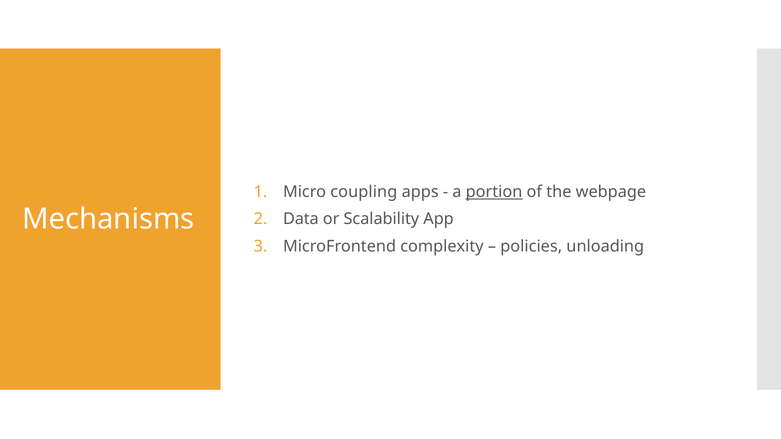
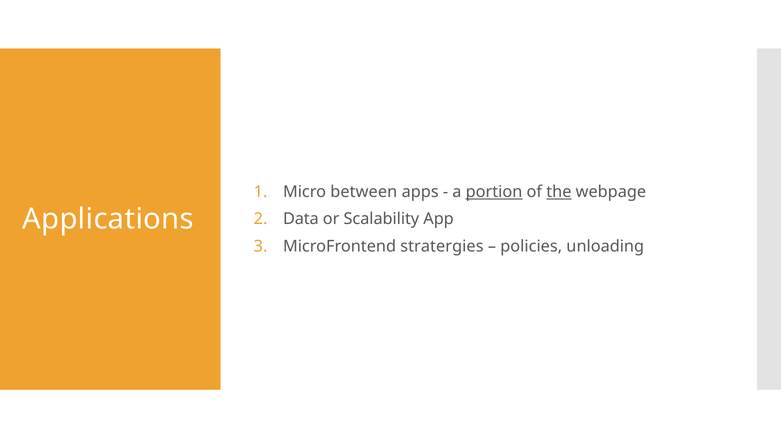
coupling: coupling -> between (364, 192)
the underline: none -> present (559, 192)
Mechanisms: Mechanisms -> Applications (108, 219)
complexity: complexity -> stratergies (442, 247)
